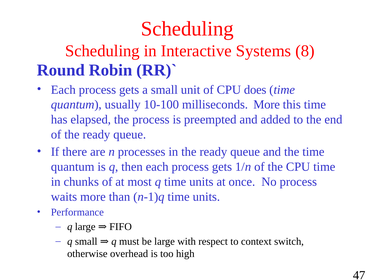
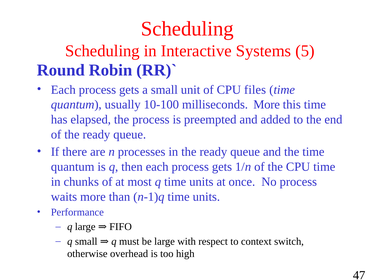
8: 8 -> 5 (305, 51)
does: does -> files (255, 90)
